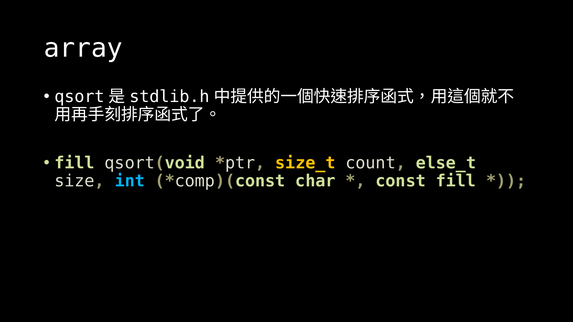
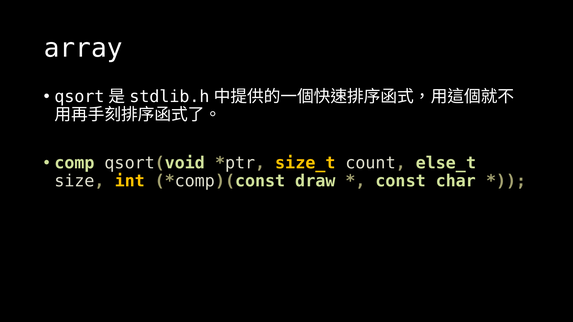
fill: fill -> comp (75, 163)
int colour: light blue -> yellow (130, 181)
char: char -> draw (315, 181)
const fill: fill -> char (456, 181)
